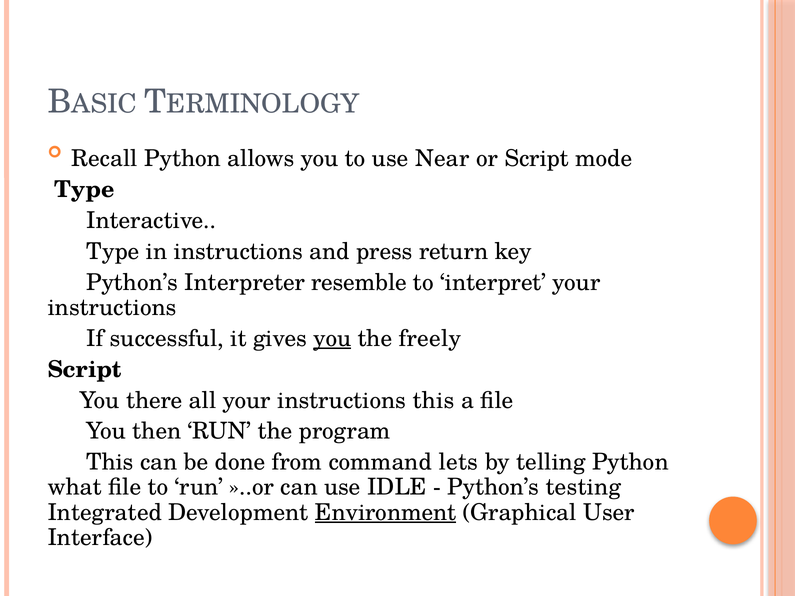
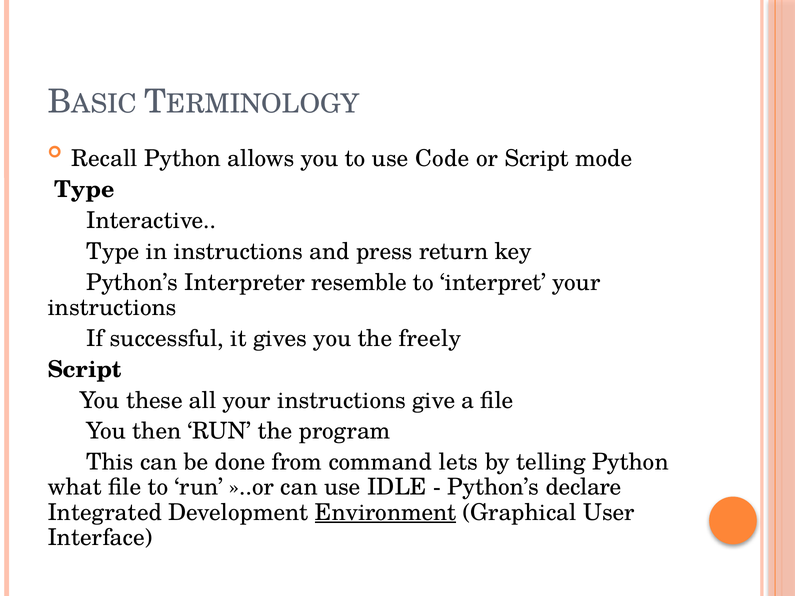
Near: Near -> Code (442, 159)
you underline: present -> none (332, 339)
there: there -> these (154, 401)
instructions this: this -> give (434, 401)
testing: testing -> declare (584, 488)
